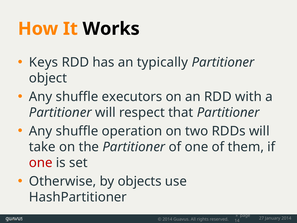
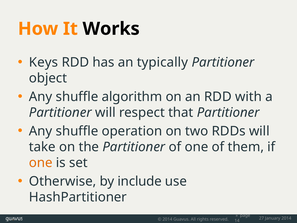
executors: executors -> algorithm (132, 97)
one colour: red -> orange (41, 163)
objects: objects -> include (140, 181)
